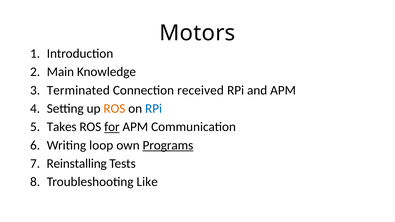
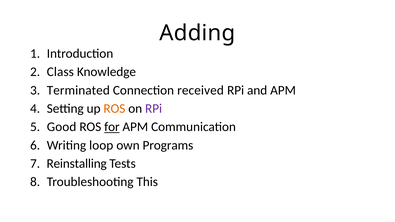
Motors: Motors -> Adding (197, 33)
Main: Main -> Class (60, 72)
RPi colour: blue -> purple (154, 109)
Takes: Takes -> Good (62, 127)
Programs underline: present -> none (168, 145)
Like: Like -> This (147, 182)
